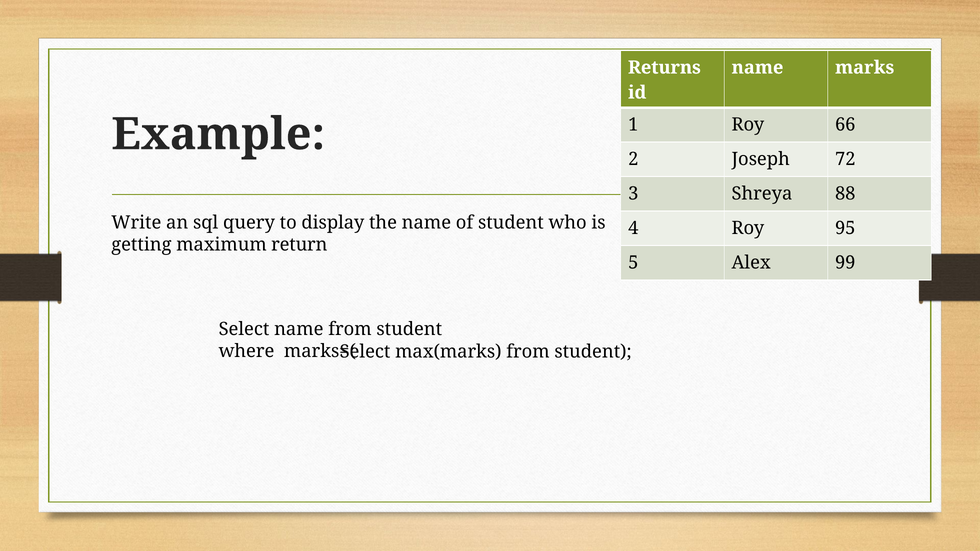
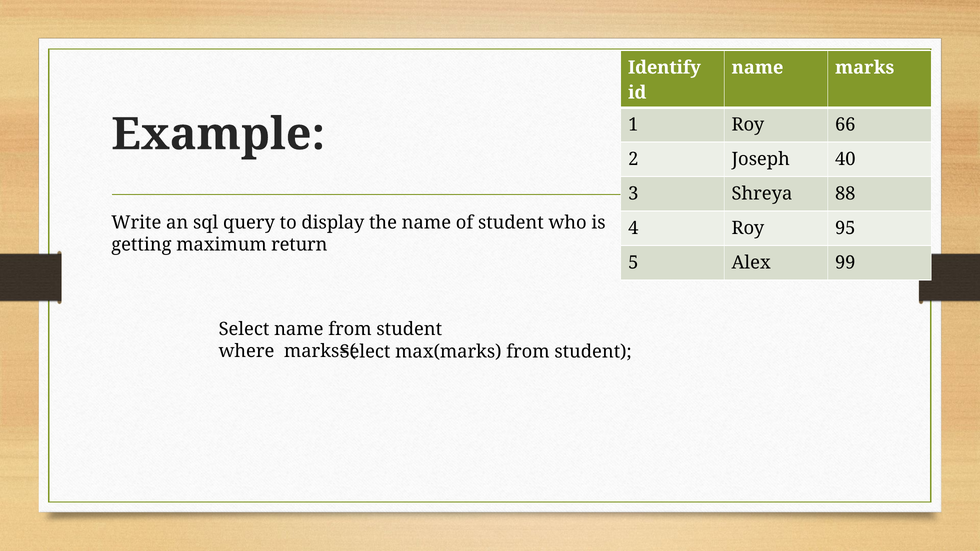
Returns: Returns -> Identify (664, 68)
72: 72 -> 40 (845, 159)
